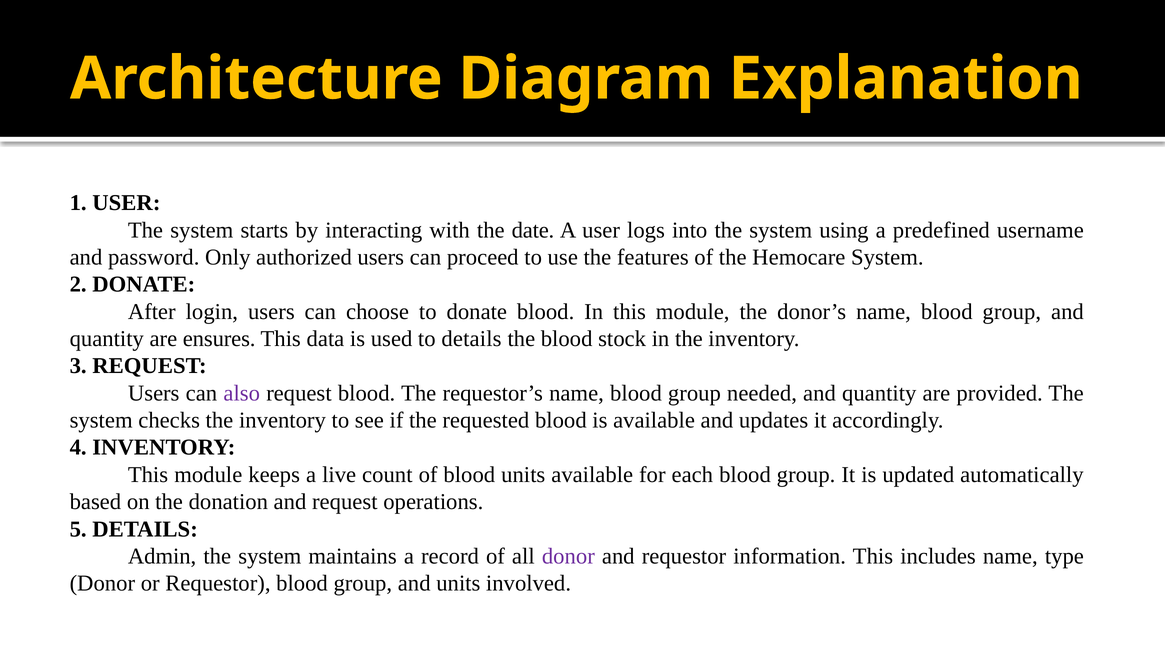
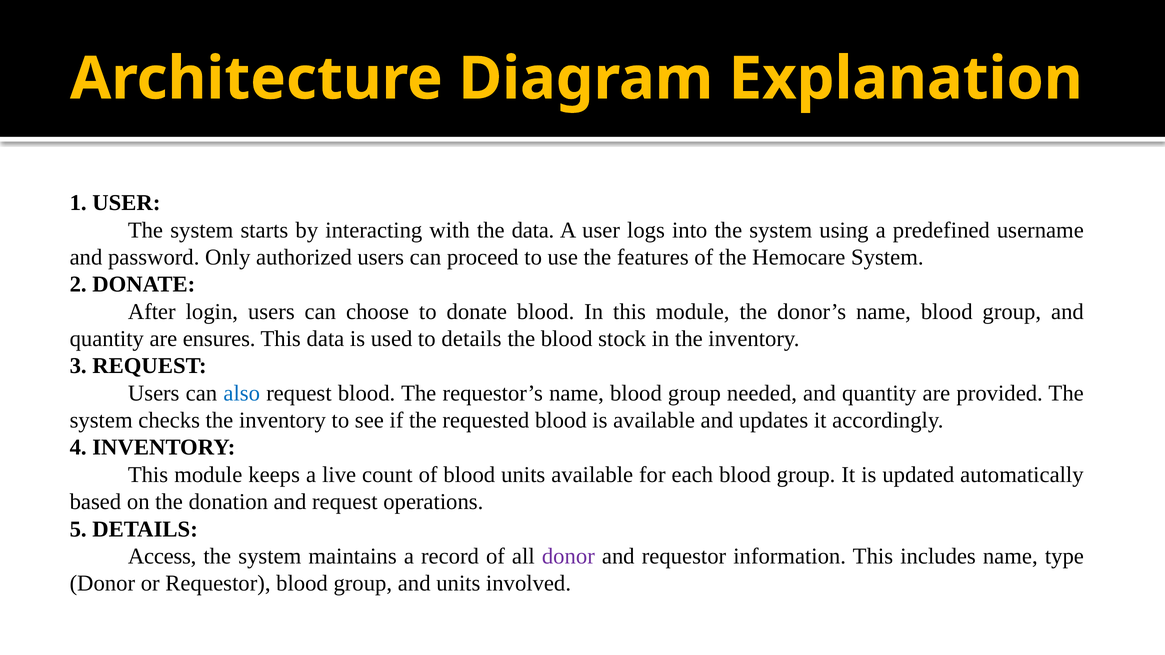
the date: date -> data (533, 230)
also colour: purple -> blue (242, 393)
Admin: Admin -> Access (162, 557)
